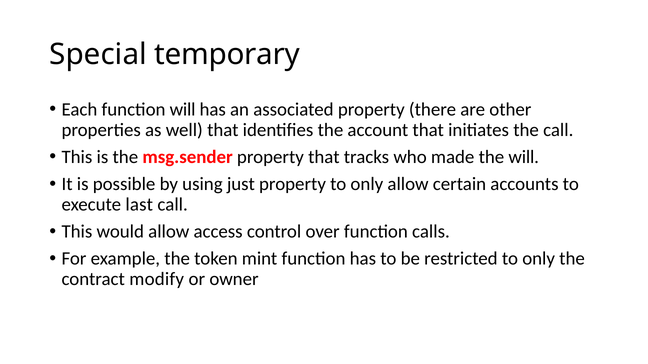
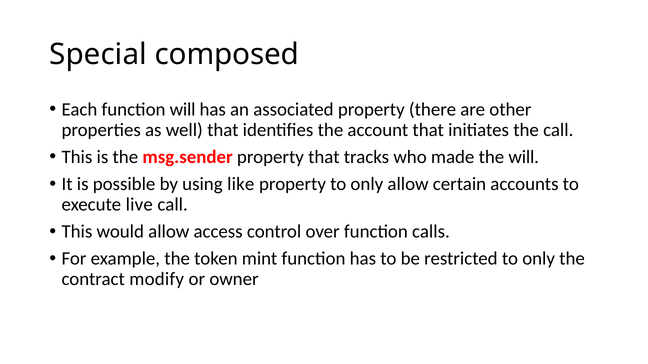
temporary: temporary -> composed (227, 54)
just: just -> like (241, 184)
last: last -> live (139, 205)
